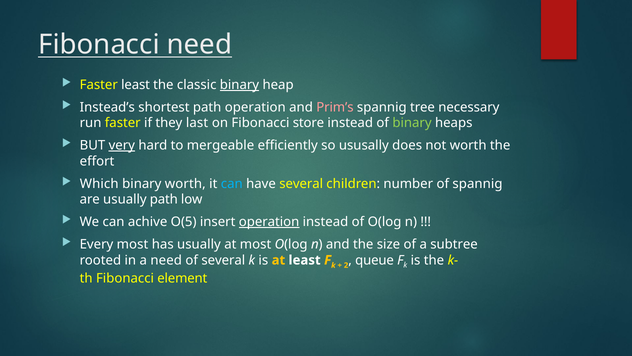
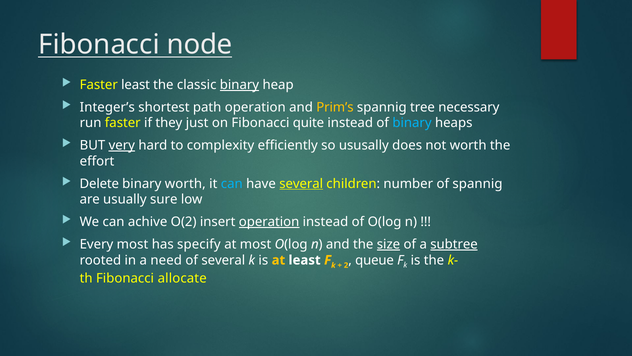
Fibonacci need: need -> node (200, 44)
Instead’s: Instead’s -> Integer’s (107, 107)
Prim’s colour: pink -> yellow (335, 107)
last: last -> just (197, 123)
store: store -> quite (308, 123)
binary colour: light green -> light blue (412, 123)
mergeable: mergeable -> complexity (221, 145)
Which: Which -> Delete (99, 183)
several underline: none -> present (301, 183)
usually path: path -> sure (164, 199)
O(5: O(5 -> O(2 (184, 222)
has usually: usually -> specify (199, 244)
size underline: none -> present (388, 244)
subtree underline: none -> present (454, 244)
element: element -> allocate (182, 278)
